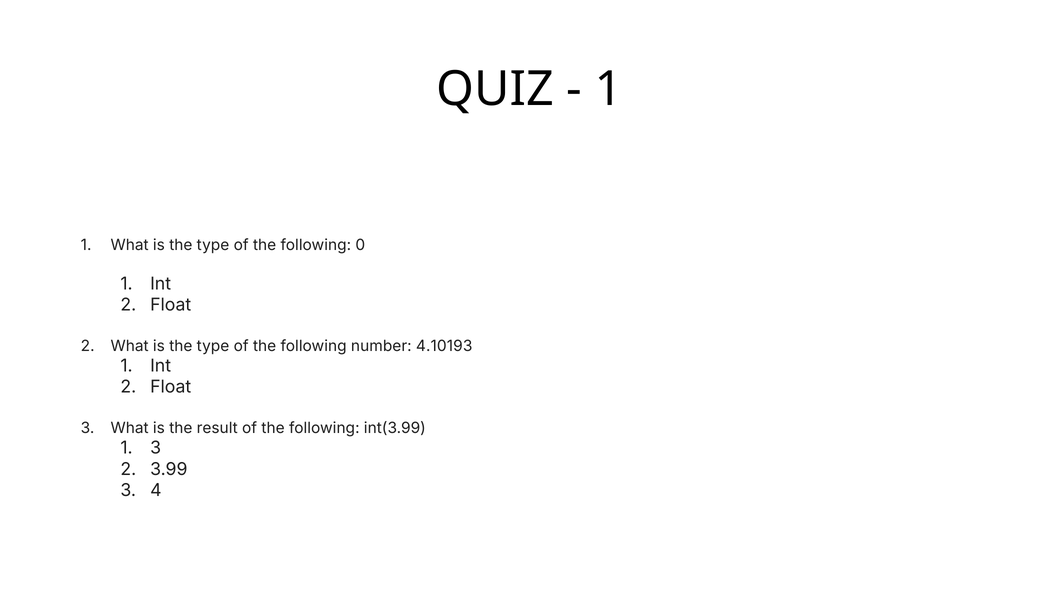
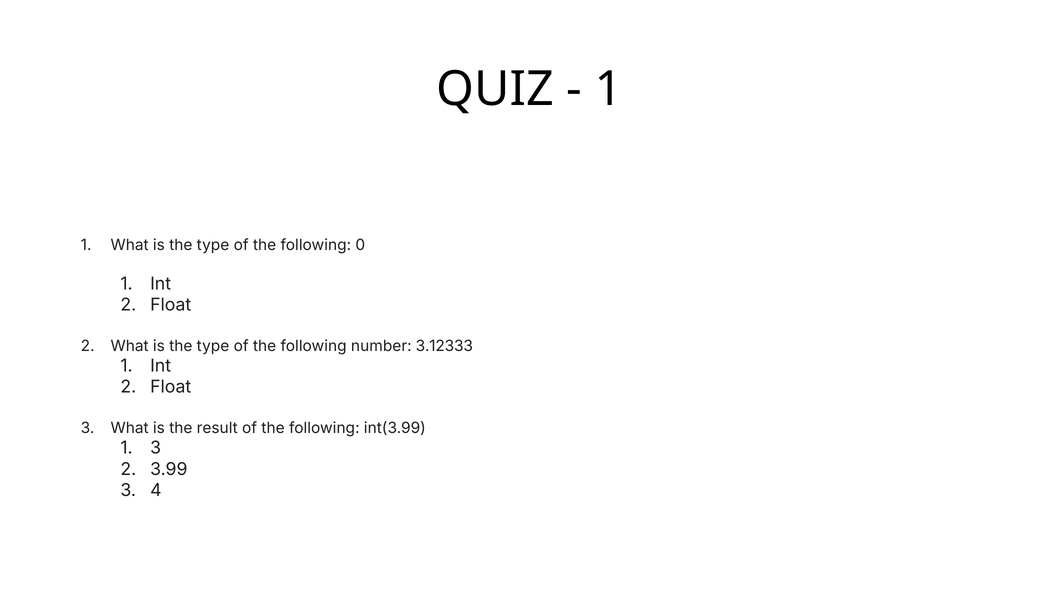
4.10193: 4.10193 -> 3.12333 (444, 346)
